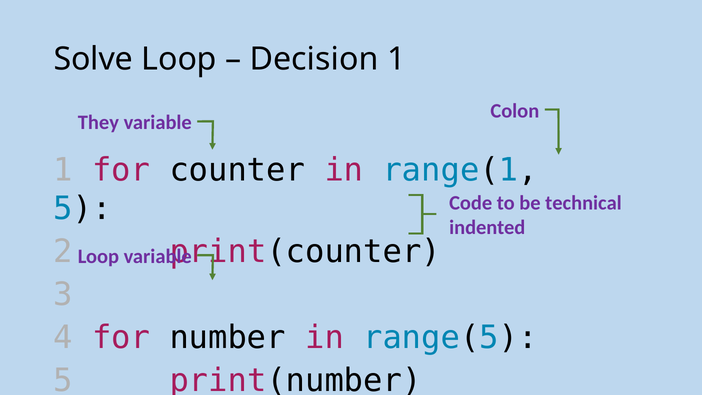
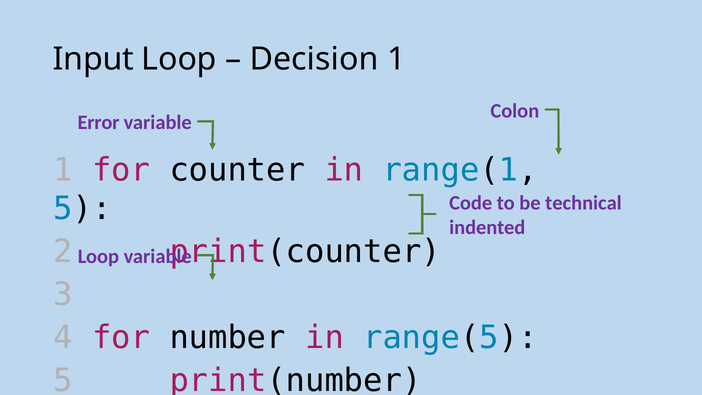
Solve: Solve -> Input (93, 59)
They: They -> Error (99, 123)
